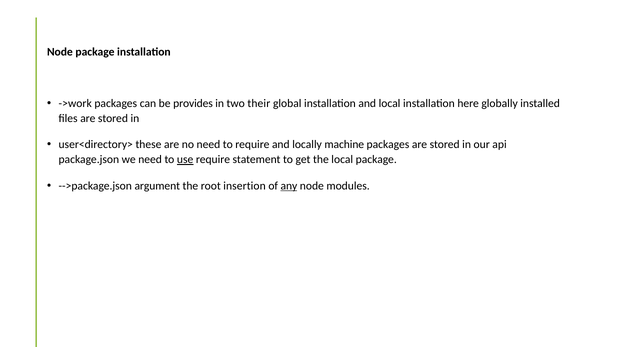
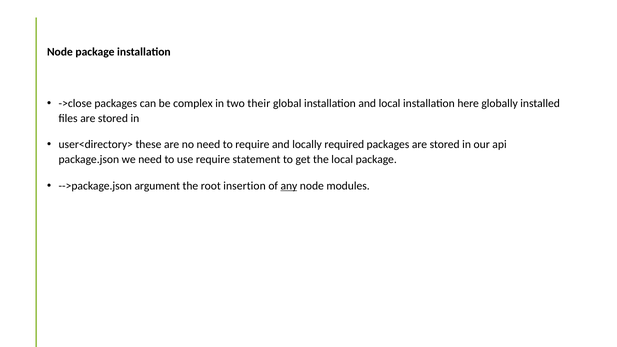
->work: ->work -> ->close (75, 103)
provides: provides -> complex (193, 103)
machine: machine -> required (344, 145)
use underline: present -> none (185, 160)
